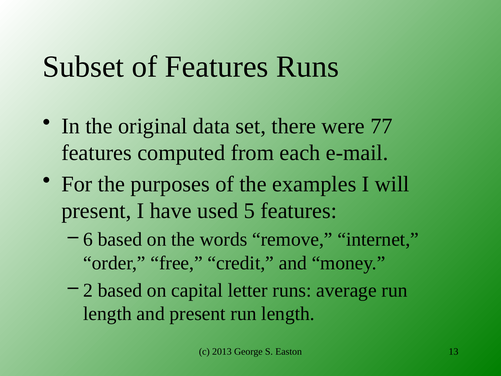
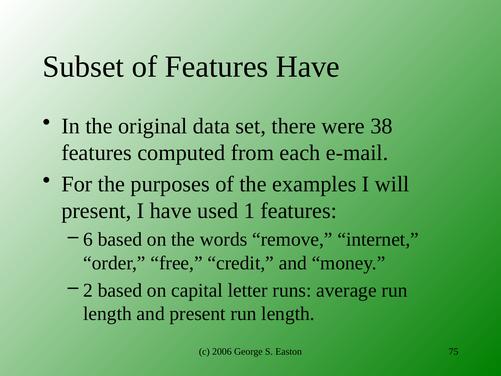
Features Runs: Runs -> Have (308, 67)
77: 77 -> 38 (382, 126)
5: 5 -> 1 (249, 211)
2013: 2013 -> 2006 (222, 351)
13: 13 -> 75 (454, 351)
